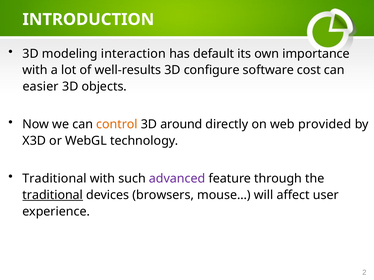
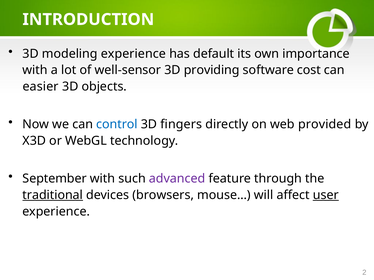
modeling interaction: interaction -> experience (133, 54)
well-results: well-results -> well-sensor (128, 70)
configure: configure -> providing (212, 70)
control colour: orange -> blue (117, 125)
around: around -> fingers (181, 125)
Traditional: Traditional -> September (55, 179)
user underline: none -> present (326, 195)
